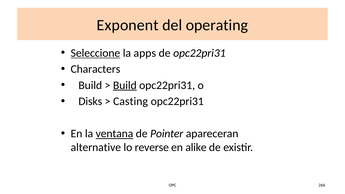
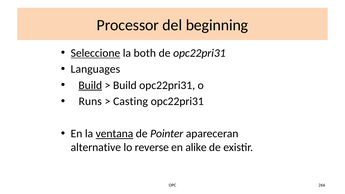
Exponent: Exponent -> Processor (128, 25)
operating: operating -> beginning (217, 25)
apps: apps -> both (145, 53)
Characters: Characters -> Languages (95, 69)
Build underline: none -> present (90, 85)
Build underline: present -> none (125, 85)
Disks: Disks -> Runs (90, 101)
